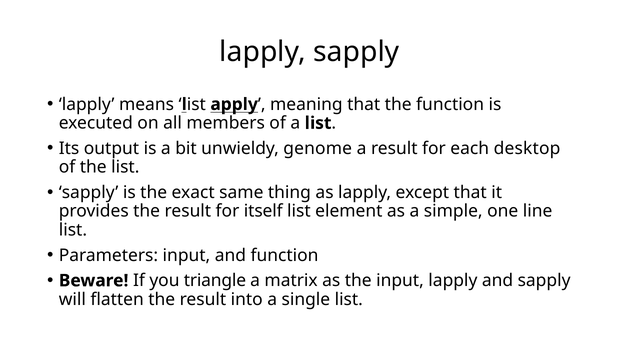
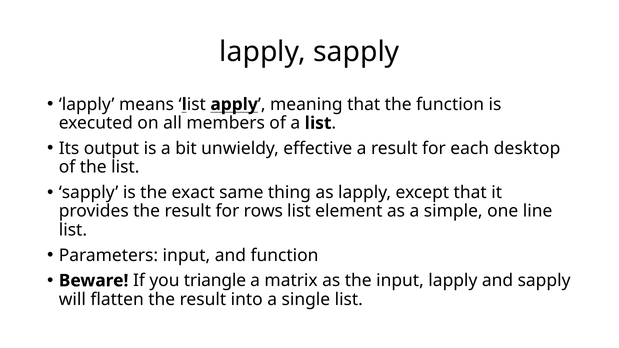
genome: genome -> effective (318, 148)
itself: itself -> rows (263, 211)
